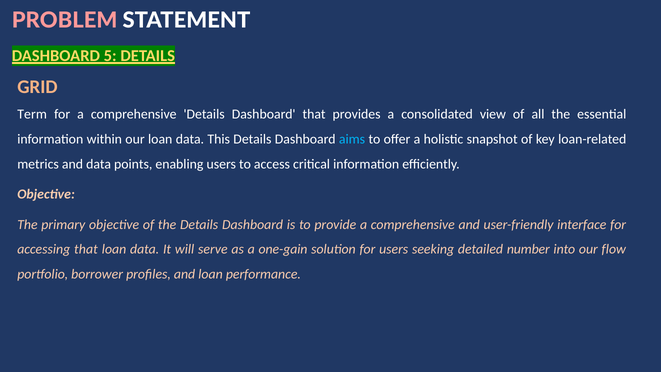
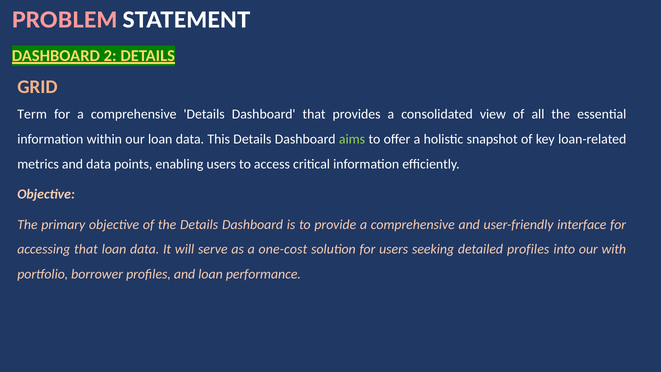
5: 5 -> 2 (110, 56)
aims colour: light blue -> light green (352, 139)
one-gain: one-gain -> one-cost (283, 249)
detailed number: number -> profiles (528, 249)
flow: flow -> with (614, 249)
